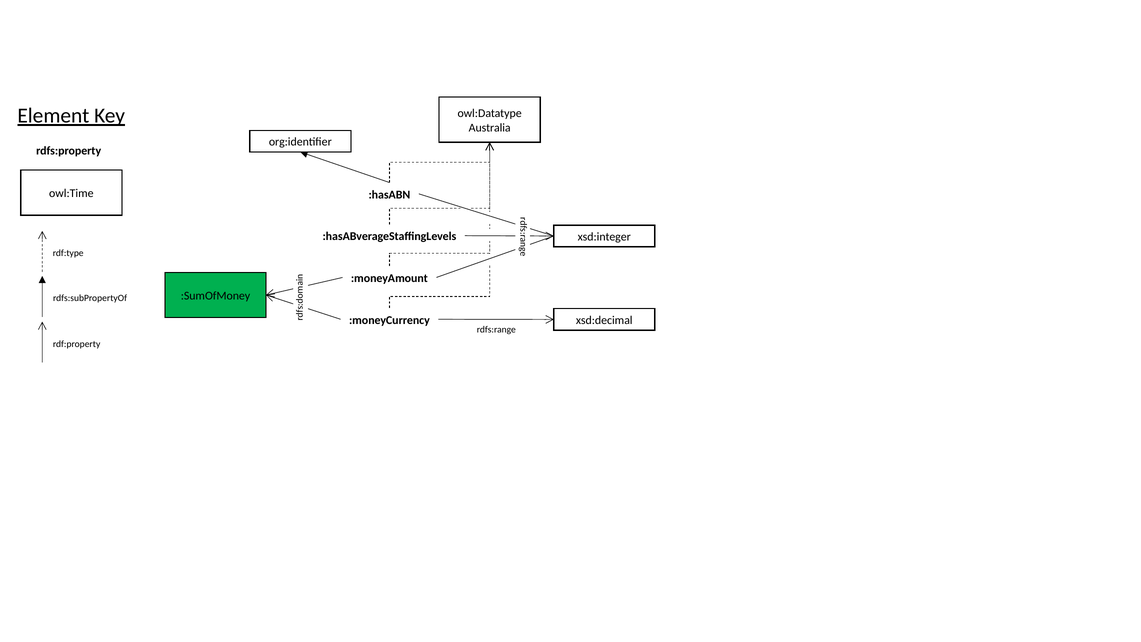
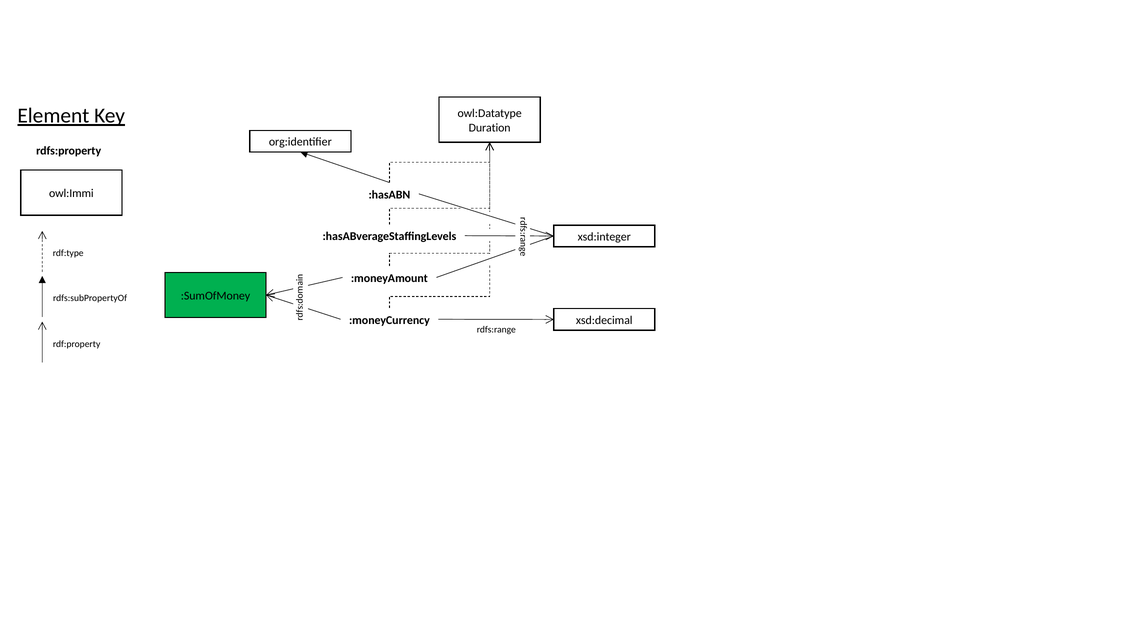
Australia: Australia -> Duration (490, 128)
owl:Time: owl:Time -> owl:Immi (71, 193)
